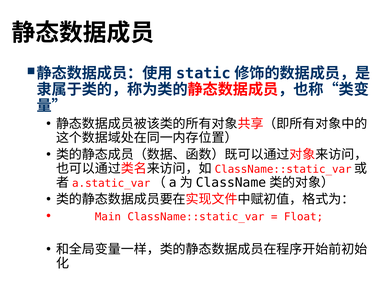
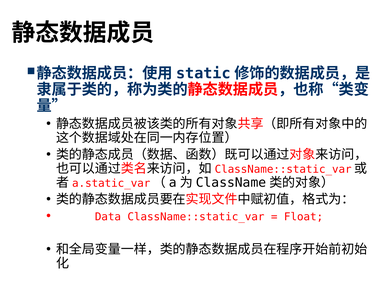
Main: Main -> Data (108, 217)
